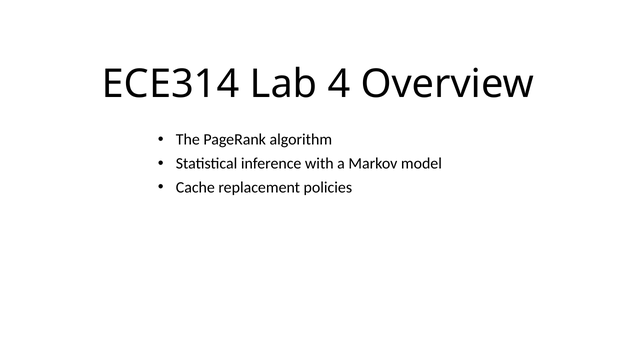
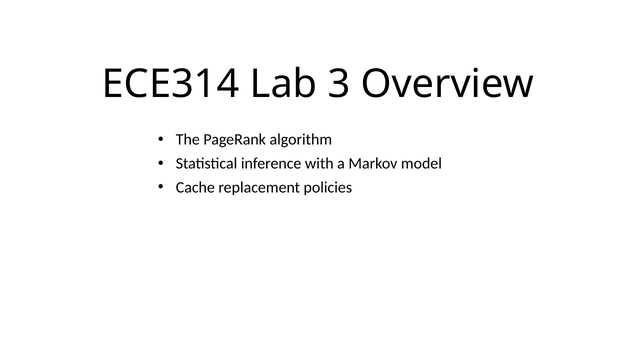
4: 4 -> 3 (339, 84)
